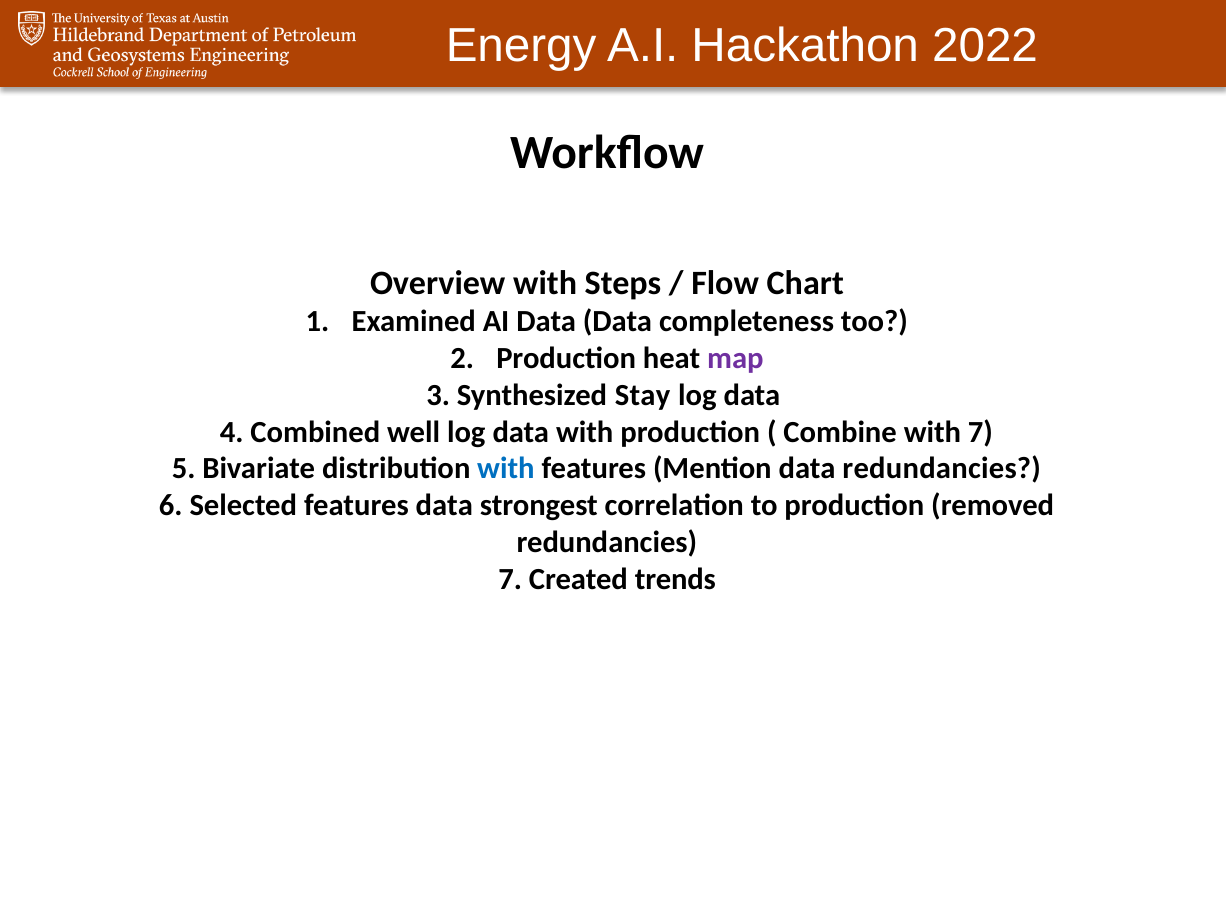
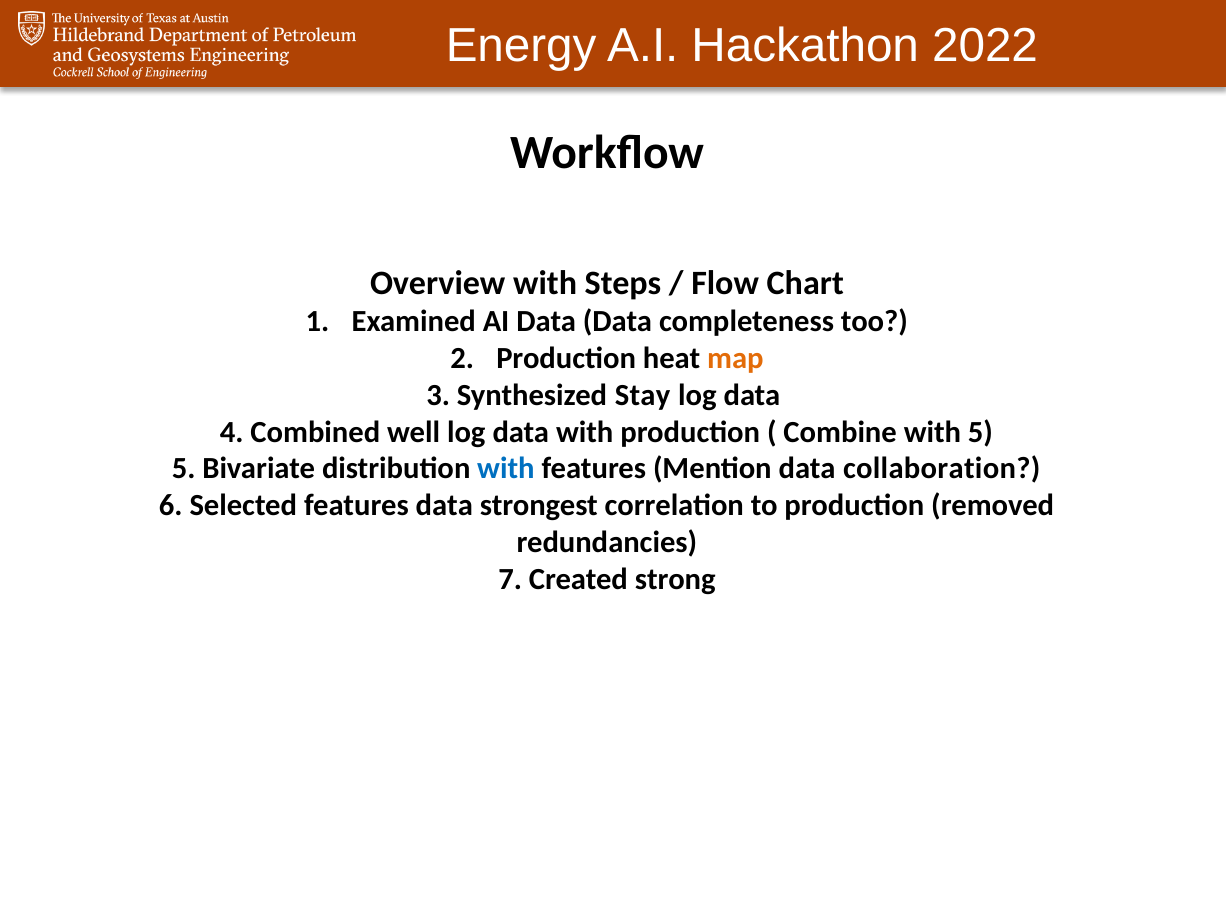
map colour: purple -> orange (735, 358)
with 7: 7 -> 5 (981, 432)
data redundancies: redundancies -> collaboration (942, 469)
trends: trends -> strong (675, 579)
